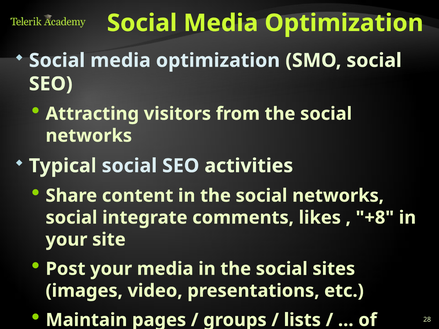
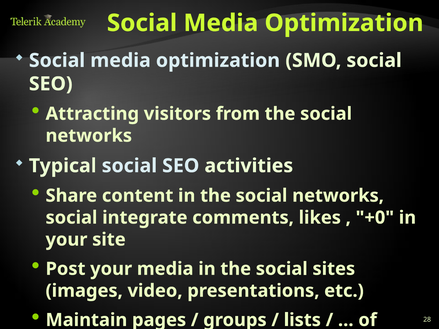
+8: +8 -> +0 (375, 218)
